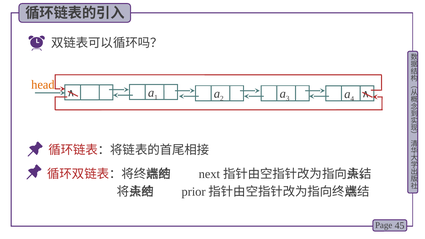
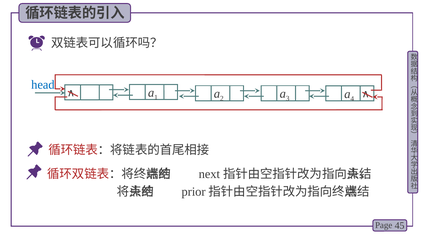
head colour: orange -> blue (43, 85)
